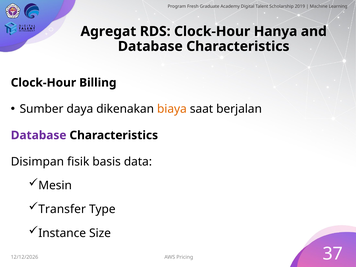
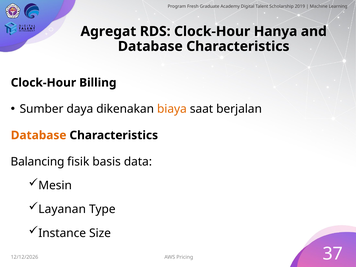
Database colour: purple -> orange (39, 135)
Disimpan: Disimpan -> Balancing (37, 162)
Transfer: Transfer -> Layanan (62, 209)
